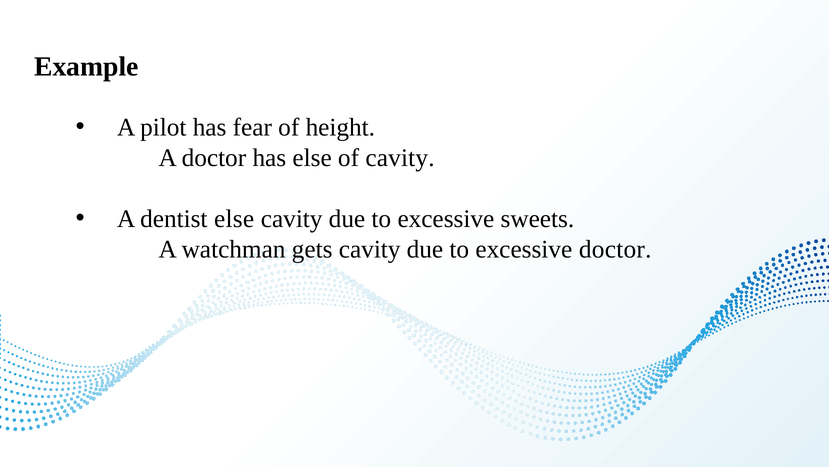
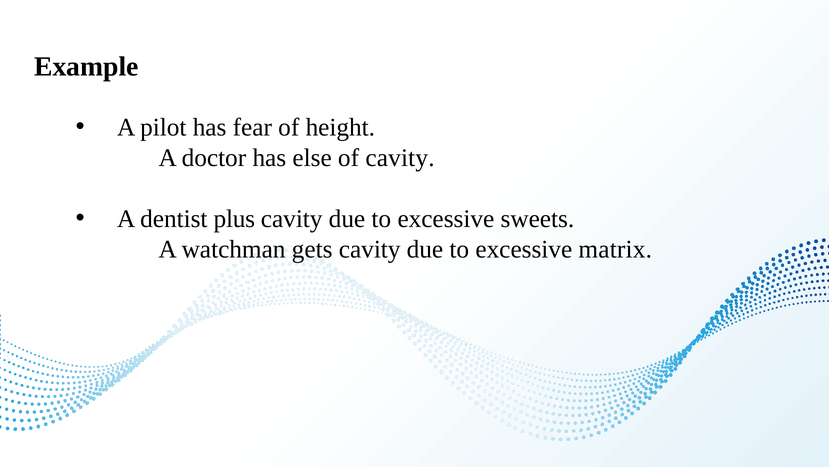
dentist else: else -> plus (234, 218)
excessive doctor: doctor -> matrix (615, 249)
